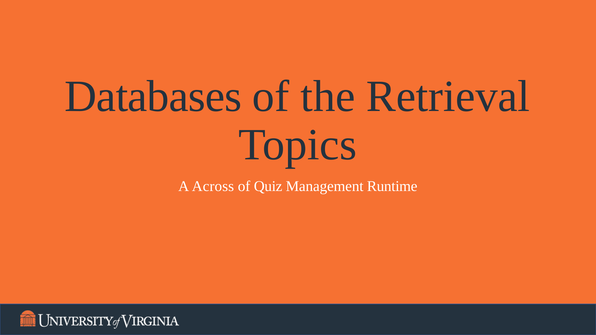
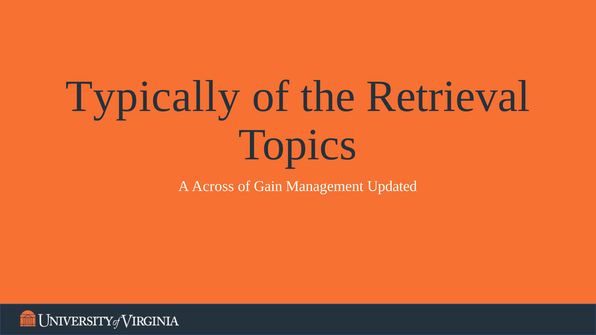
Databases: Databases -> Typically (153, 97)
Quiz: Quiz -> Gain (268, 186)
Runtime: Runtime -> Updated (392, 186)
